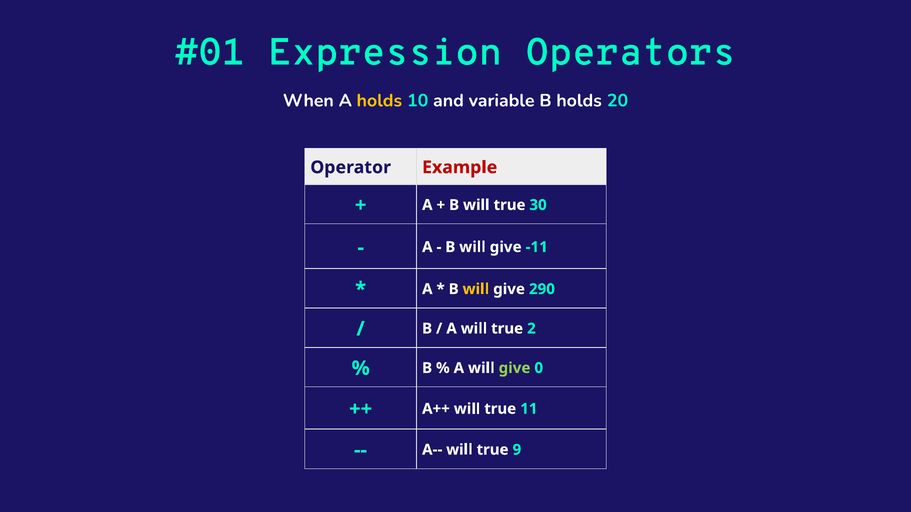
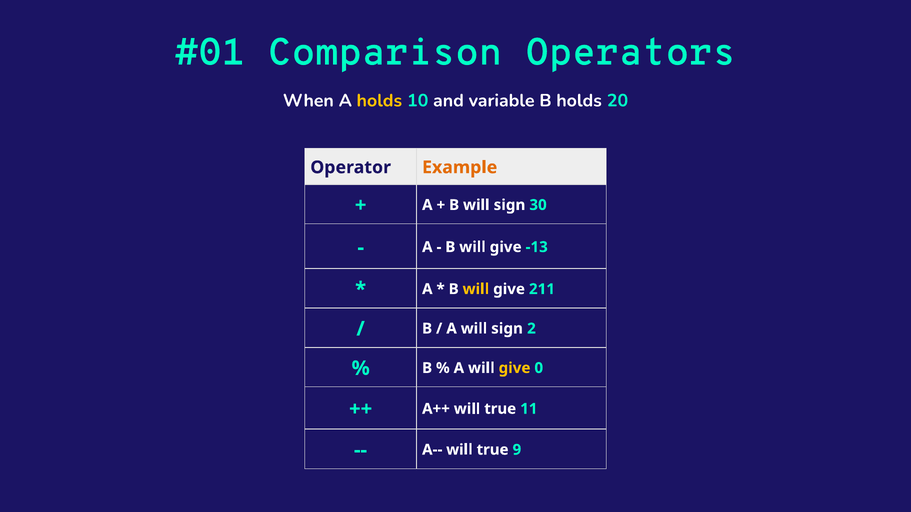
Expression: Expression -> Comparison (385, 52)
Example colour: red -> orange (460, 168)
B will true: true -> sign (509, 205)
-11: -11 -> -13 (537, 247)
290: 290 -> 211 (542, 289)
A will true: true -> sign (507, 329)
give colour: light green -> yellow (515, 368)
